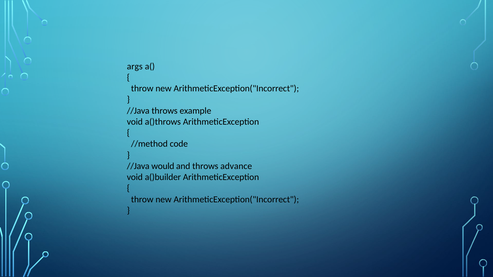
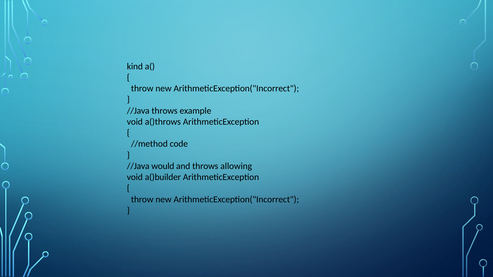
args: args -> kind (135, 66)
advance: advance -> allowing (236, 166)
